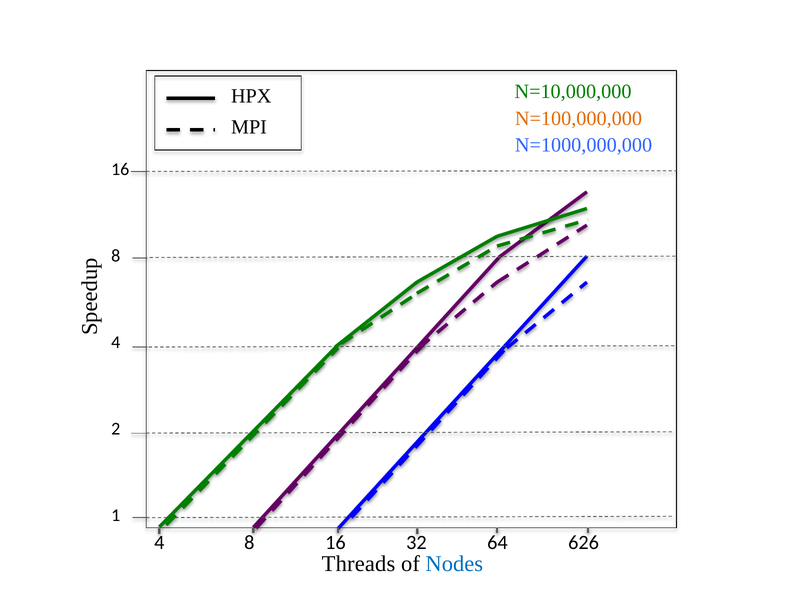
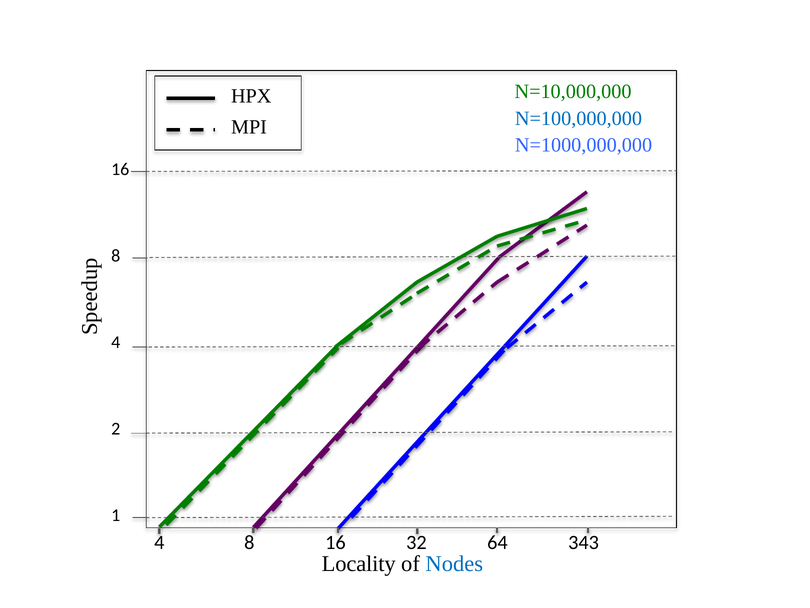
N=100,000,000 colour: orange -> blue (579, 118)
626: 626 -> 343 (584, 542)
Threads: Threads -> Locality (359, 563)
